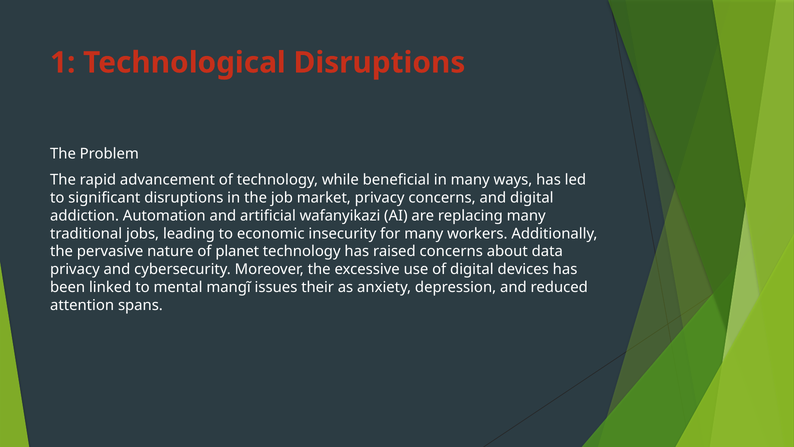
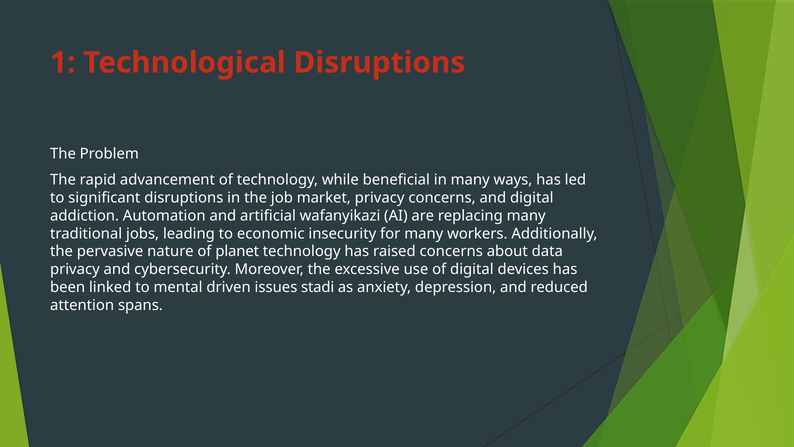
mangĩ: mangĩ -> driven (229, 287)
their: their -> stadi (318, 287)
